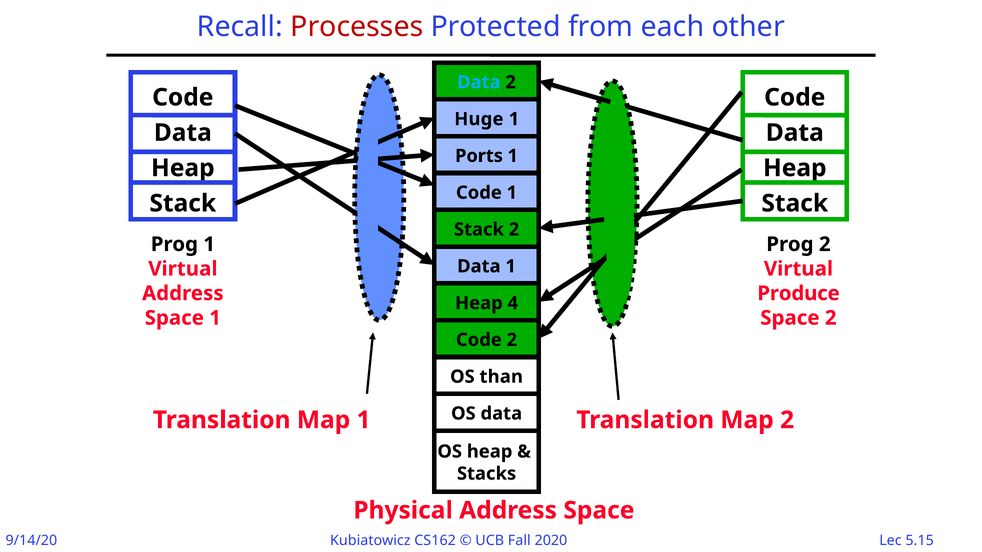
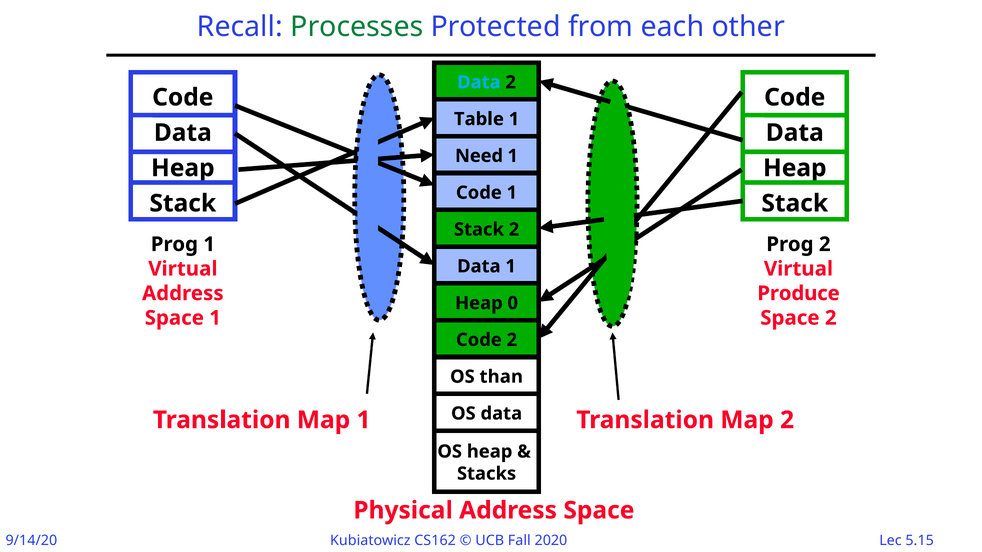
Processes colour: red -> green (357, 27)
Huge: Huge -> Table (479, 119)
Ports: Ports -> Need (479, 156)
4: 4 -> 0 (513, 303)
